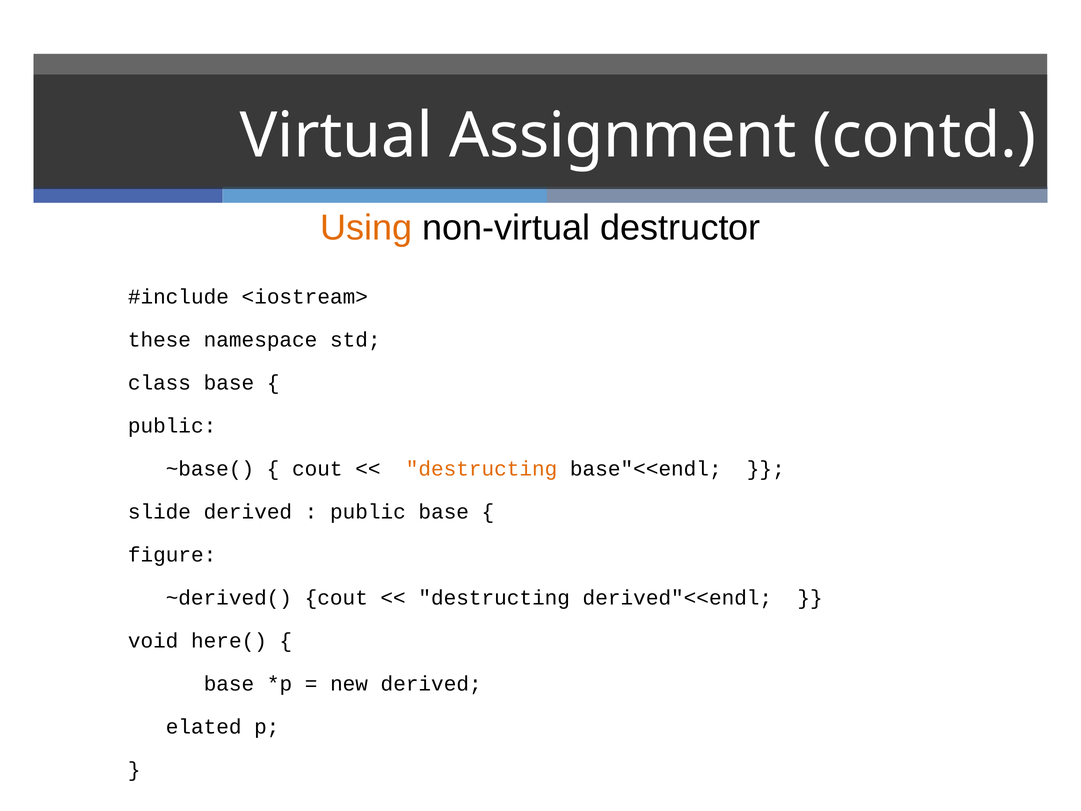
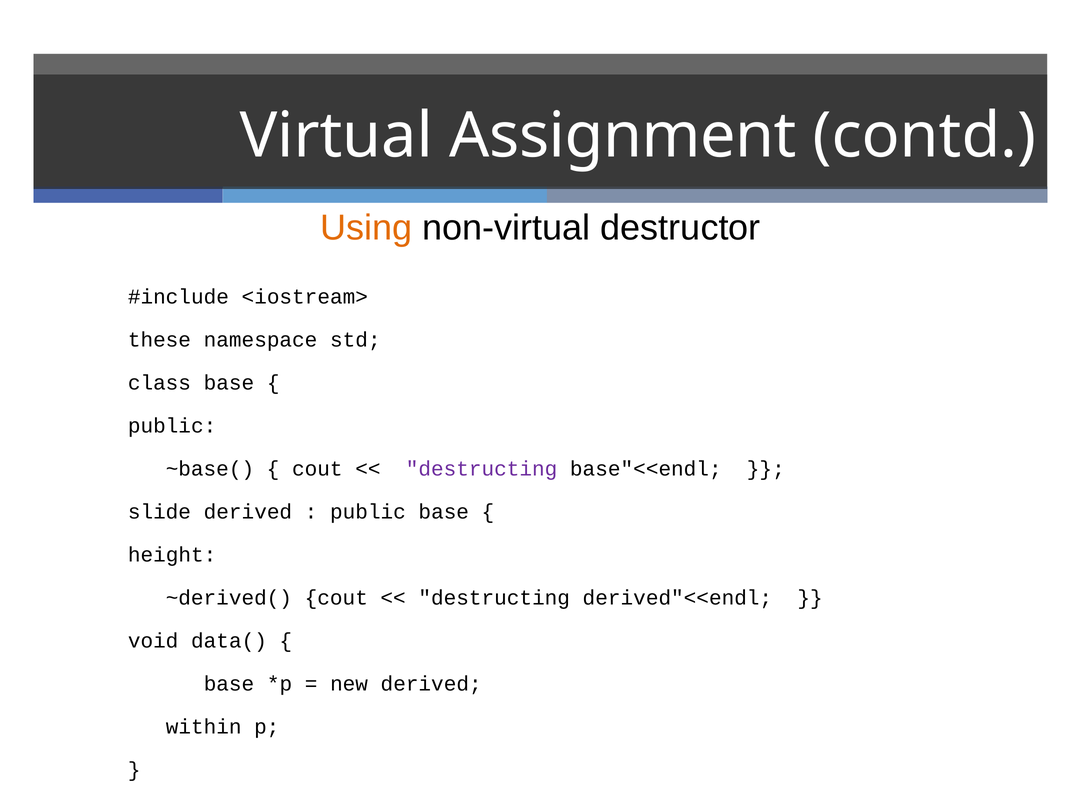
destructing colour: orange -> purple (482, 469)
figure: figure -> height (172, 555)
here(: here( -> data( (229, 641)
elated: elated -> within (204, 727)
